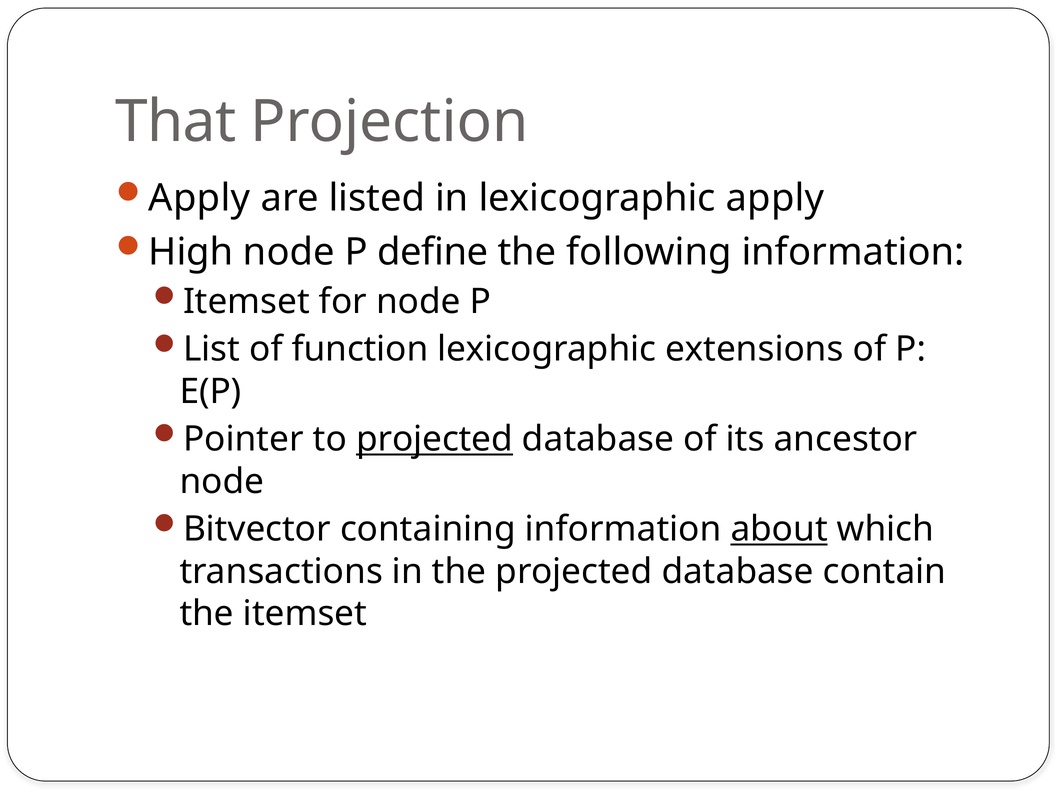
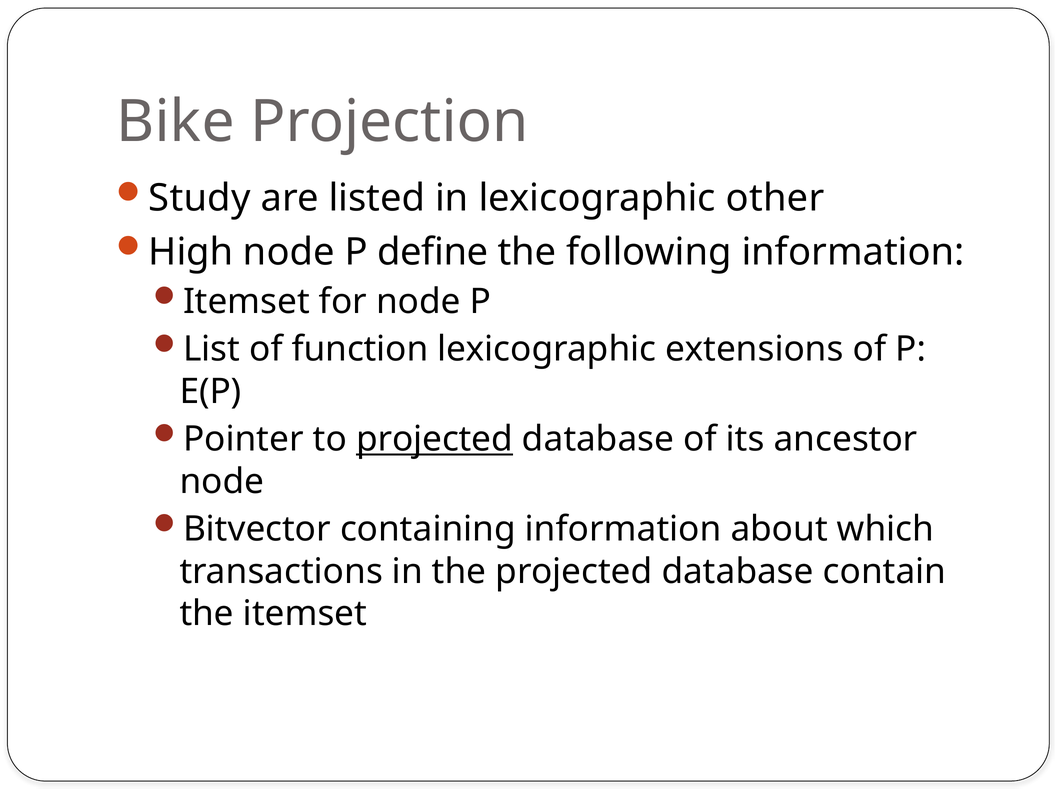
That: That -> Bike (175, 122)
Apply: Apply -> Study (199, 198)
lexicographic apply: apply -> other (775, 198)
about underline: present -> none (779, 530)
